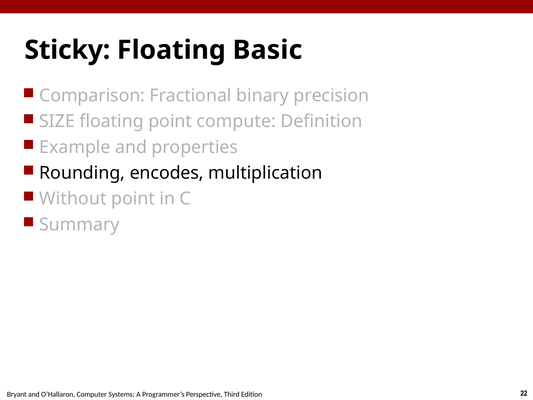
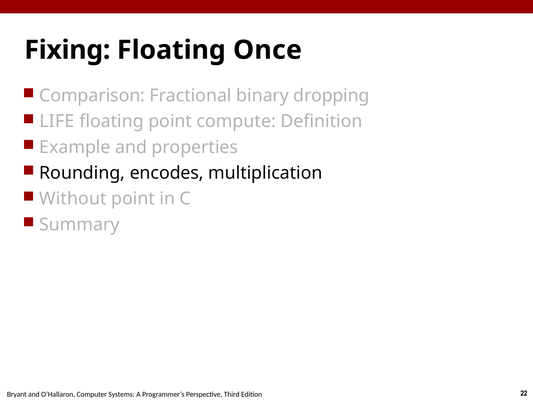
Sticky: Sticky -> Fixing (67, 50)
Basic: Basic -> Once (268, 50)
precision: precision -> dropping (331, 96)
SIZE: SIZE -> LIFE (57, 121)
